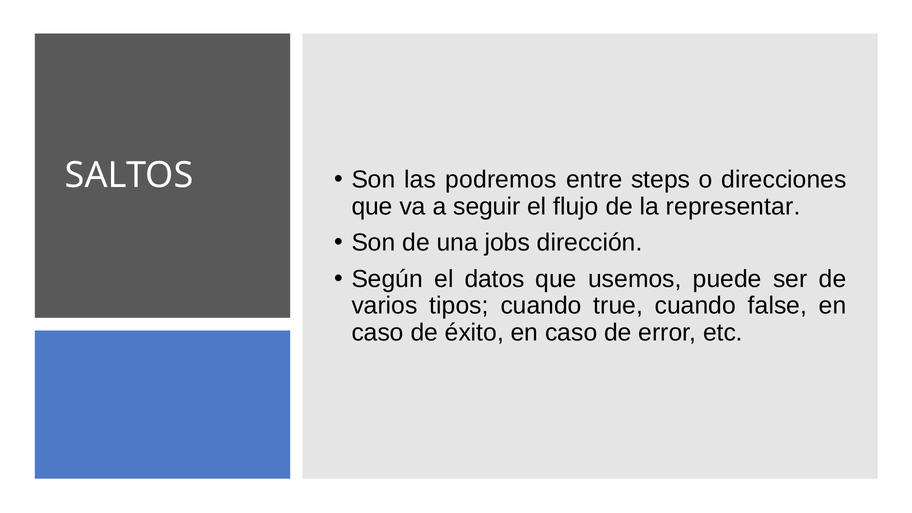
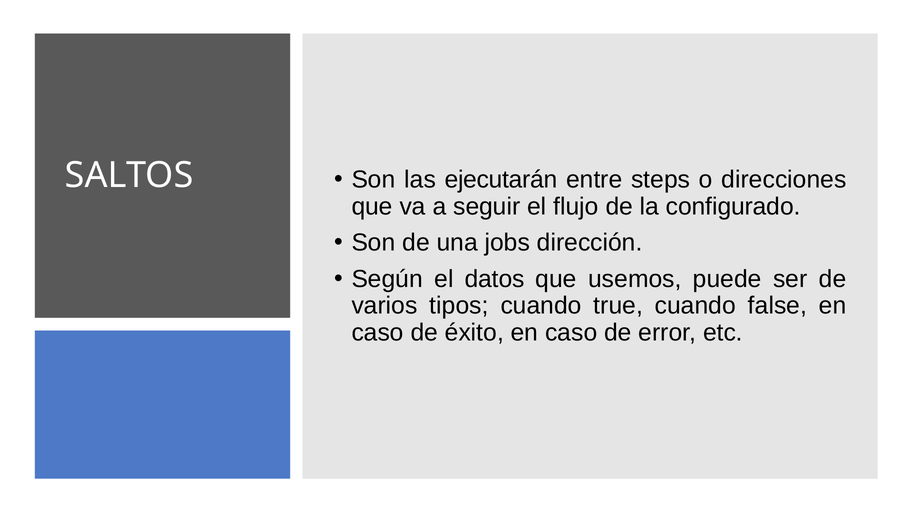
podremos: podremos -> ejecutarán (501, 180)
representar: representar -> configurado (733, 206)
